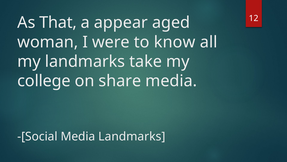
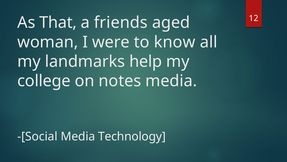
appear: appear -> friends (121, 23)
take: take -> help (146, 61)
share: share -> notes (120, 81)
Media Landmarks: Landmarks -> Technology (132, 136)
